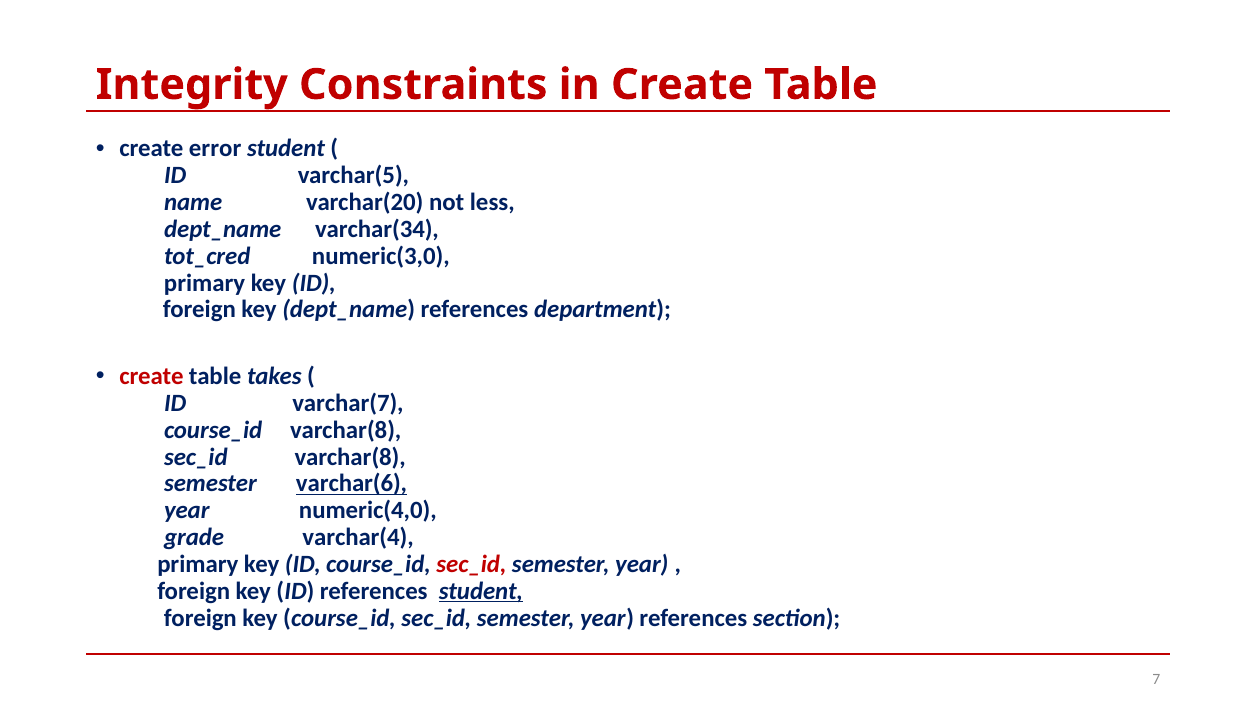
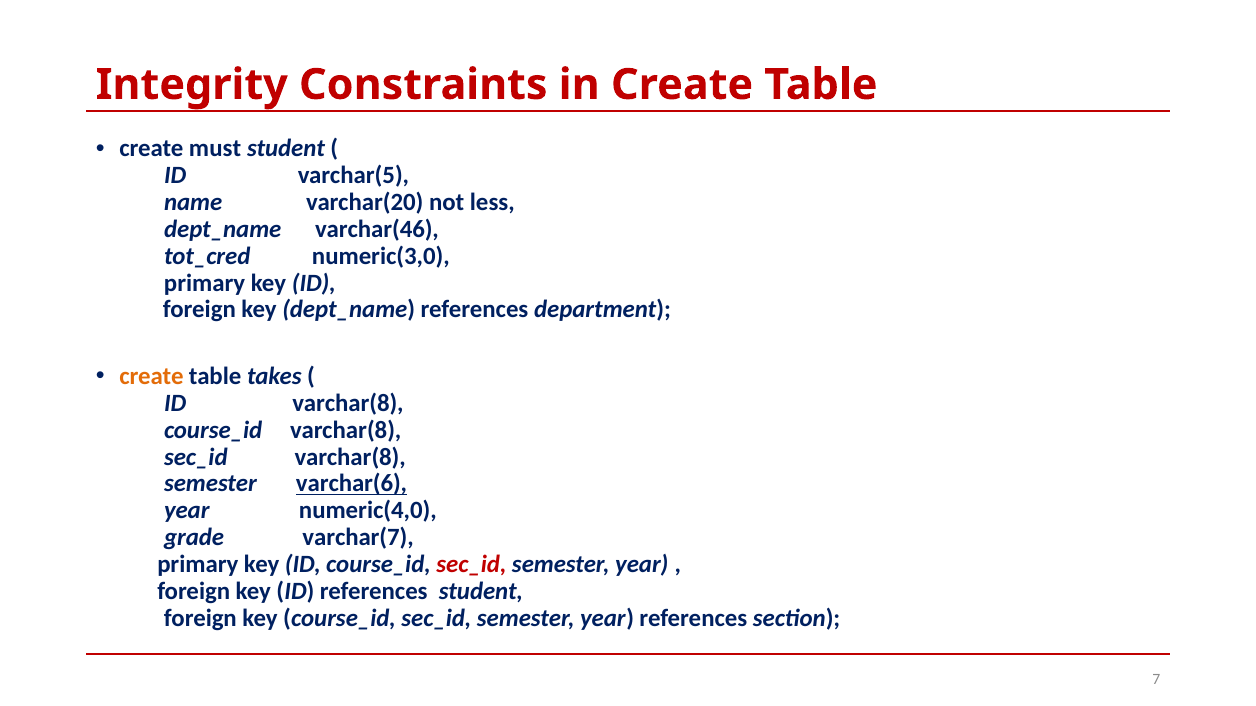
error: error -> must (215, 149)
varchar(34: varchar(34 -> varchar(46 (377, 229)
create colour: red -> orange (151, 377)
ID varchar(7: varchar(7 -> varchar(8 (348, 404)
varchar(4: varchar(4 -> varchar(7 (358, 538)
student underline: present -> none (481, 591)
